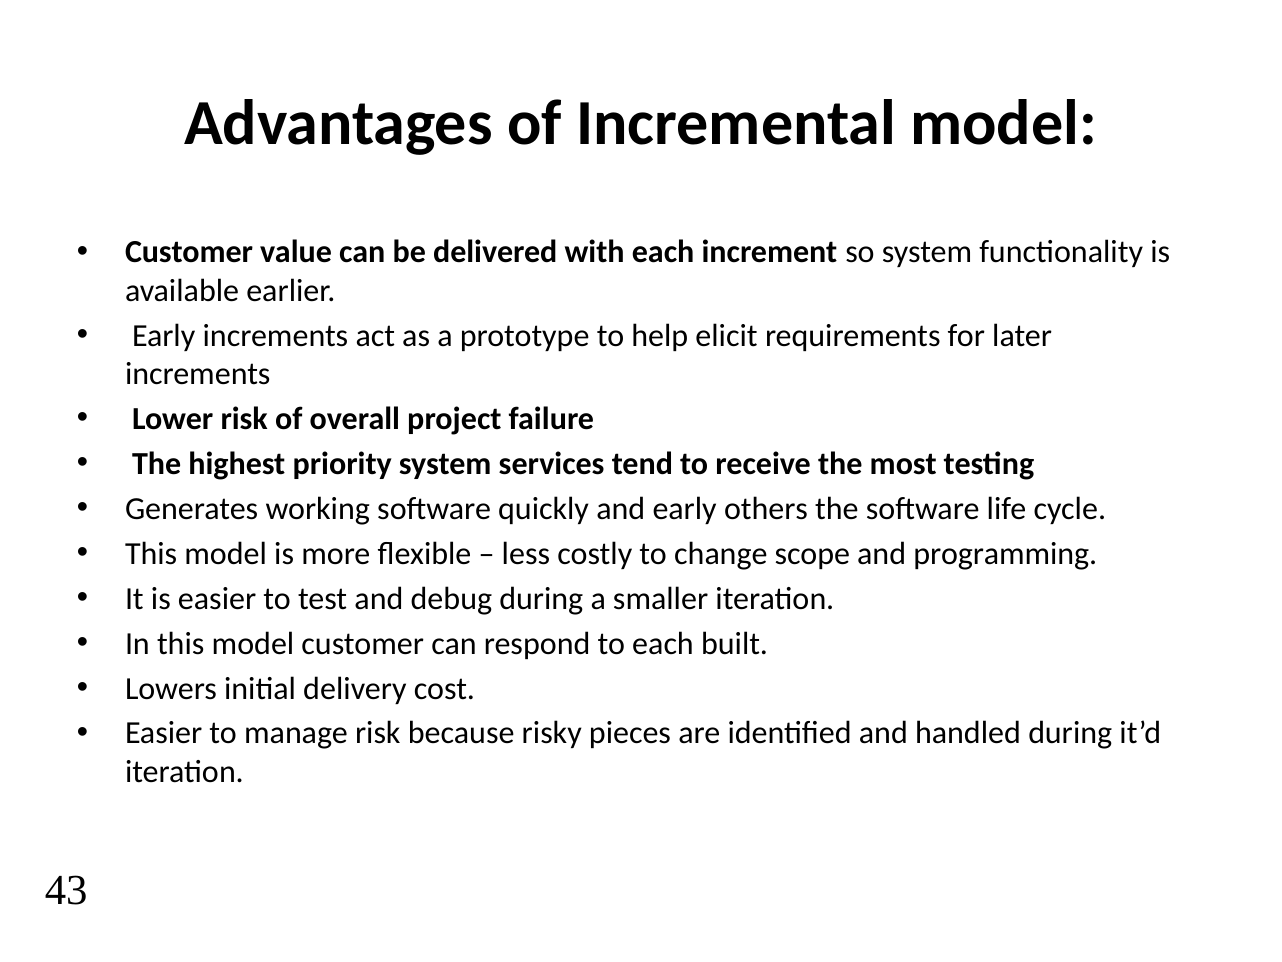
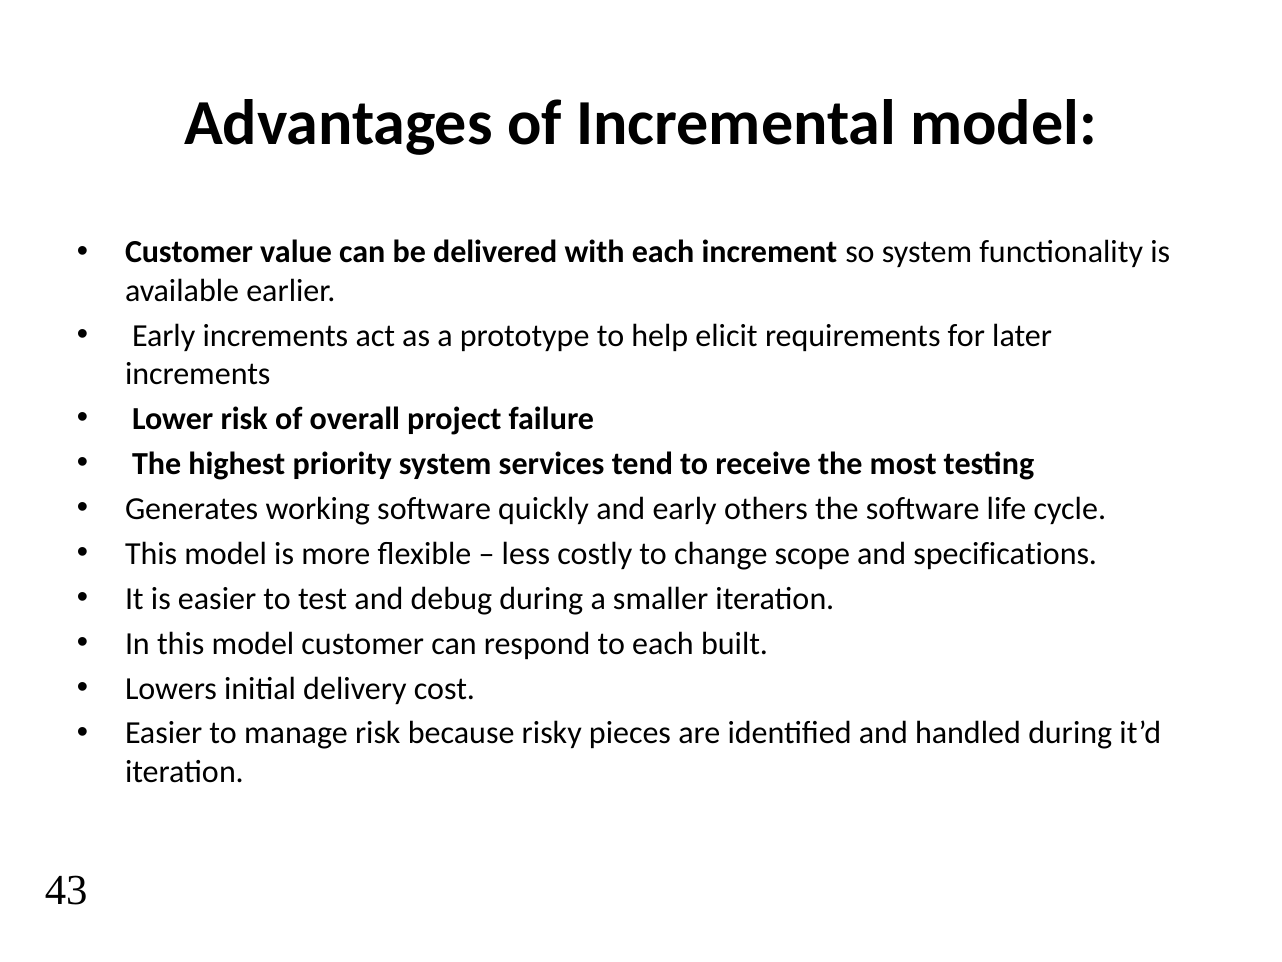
programming: programming -> specifications (1005, 554)
